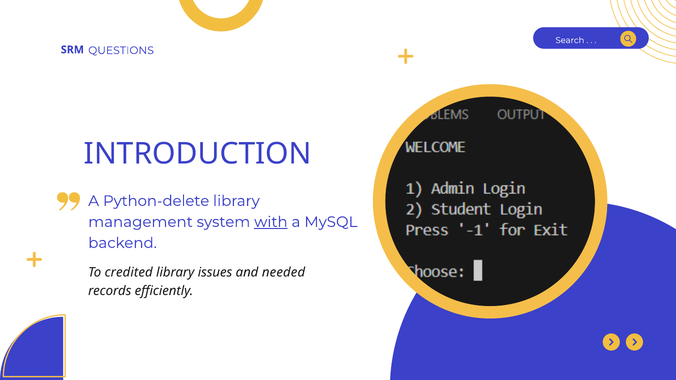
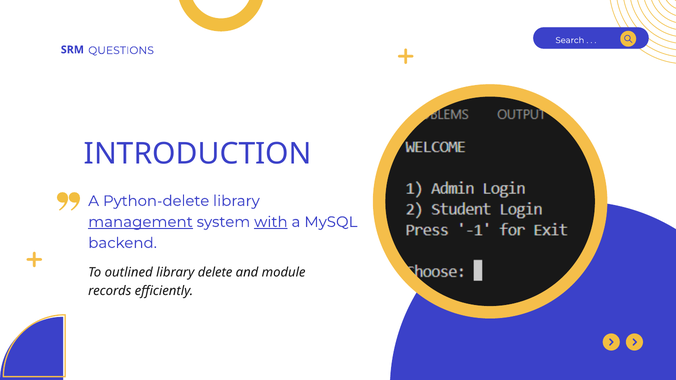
management underline: none -> present (141, 222)
credited: credited -> outlined (129, 273)
issues: issues -> delete (215, 273)
needed: needed -> module (284, 273)
